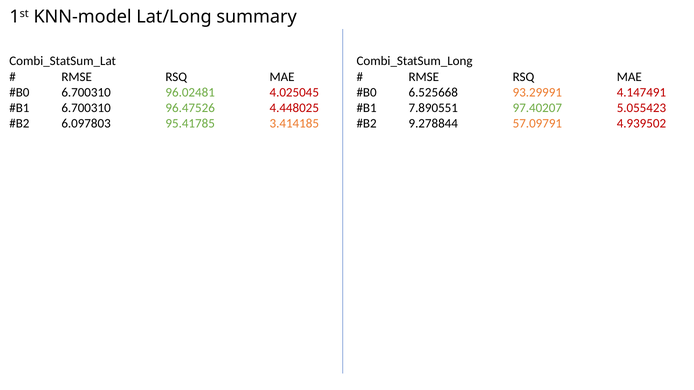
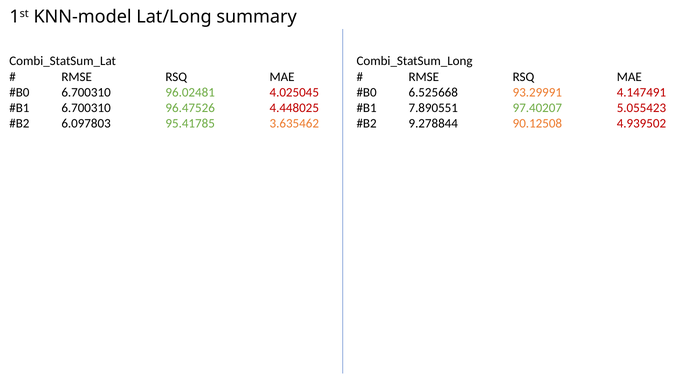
3.414185: 3.414185 -> 3.635462 (294, 124)
57.09791: 57.09791 -> 90.12508 (537, 124)
